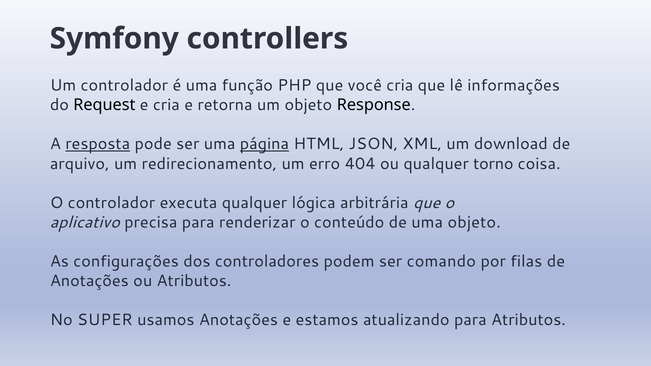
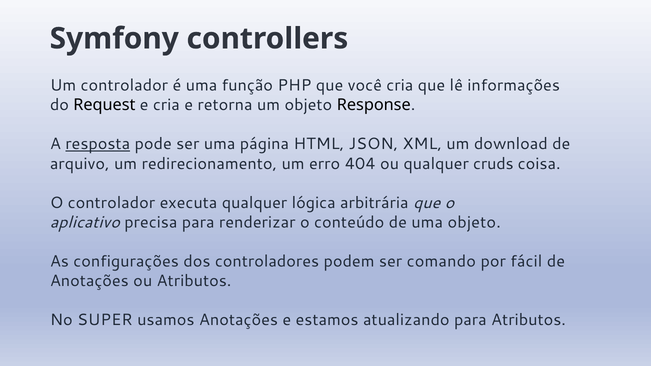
página underline: present -> none (264, 144)
torno: torno -> cruds (493, 164)
filas: filas -> fácil (526, 261)
